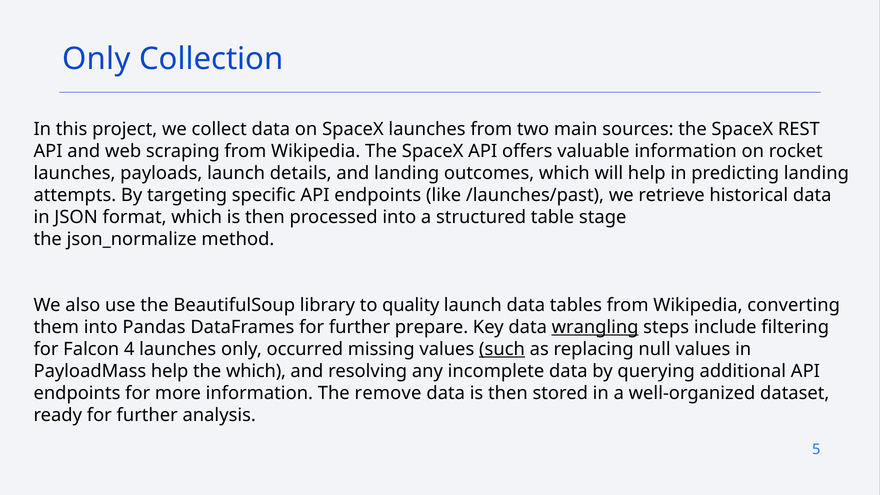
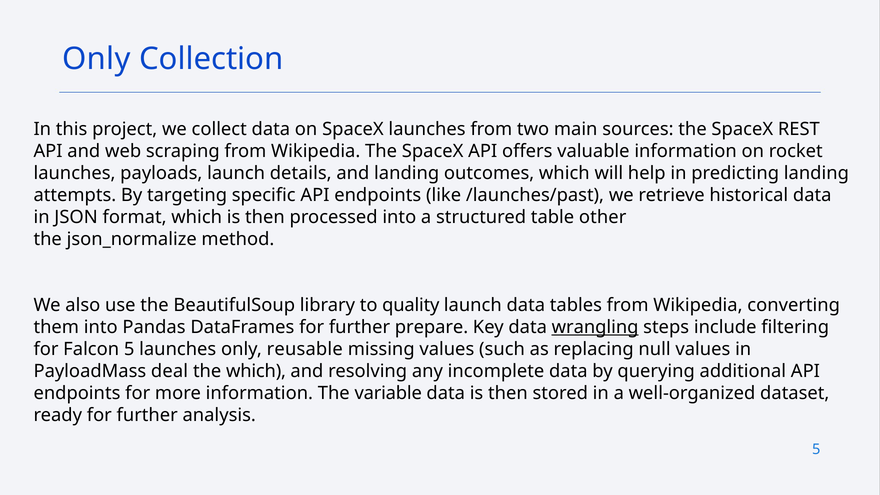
stage: stage -> other (603, 217)
Falcon 4: 4 -> 5 (129, 349)
occurred: occurred -> reusable (305, 349)
such underline: present -> none (502, 349)
PayloadMass help: help -> deal (170, 371)
remove: remove -> variable (388, 393)
